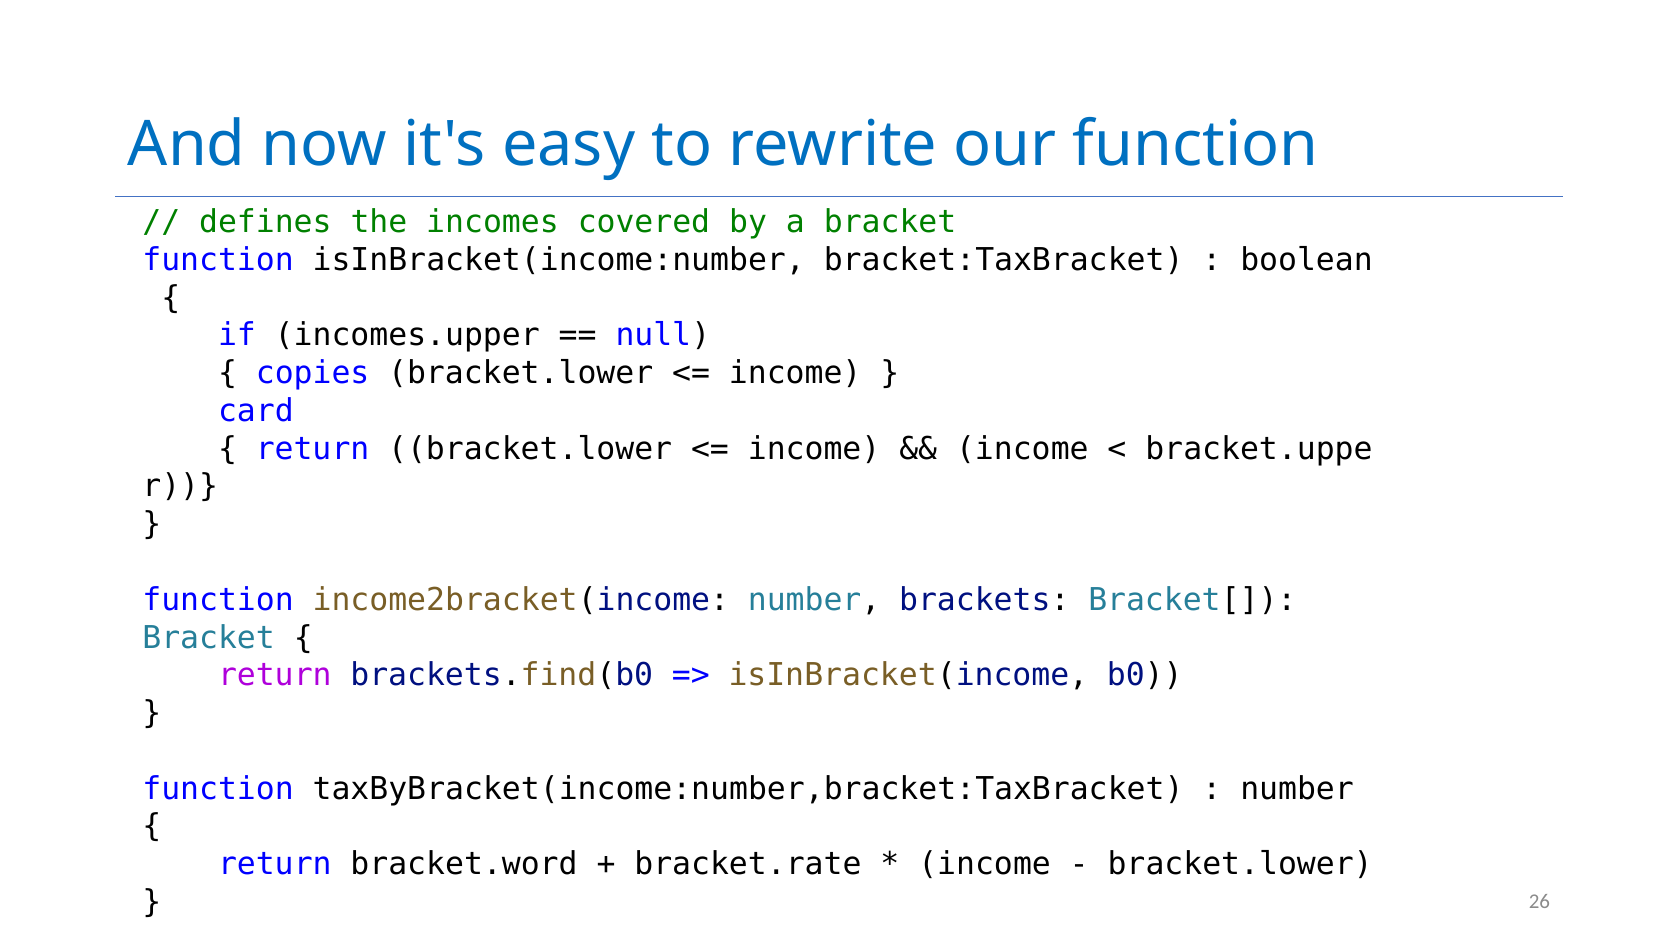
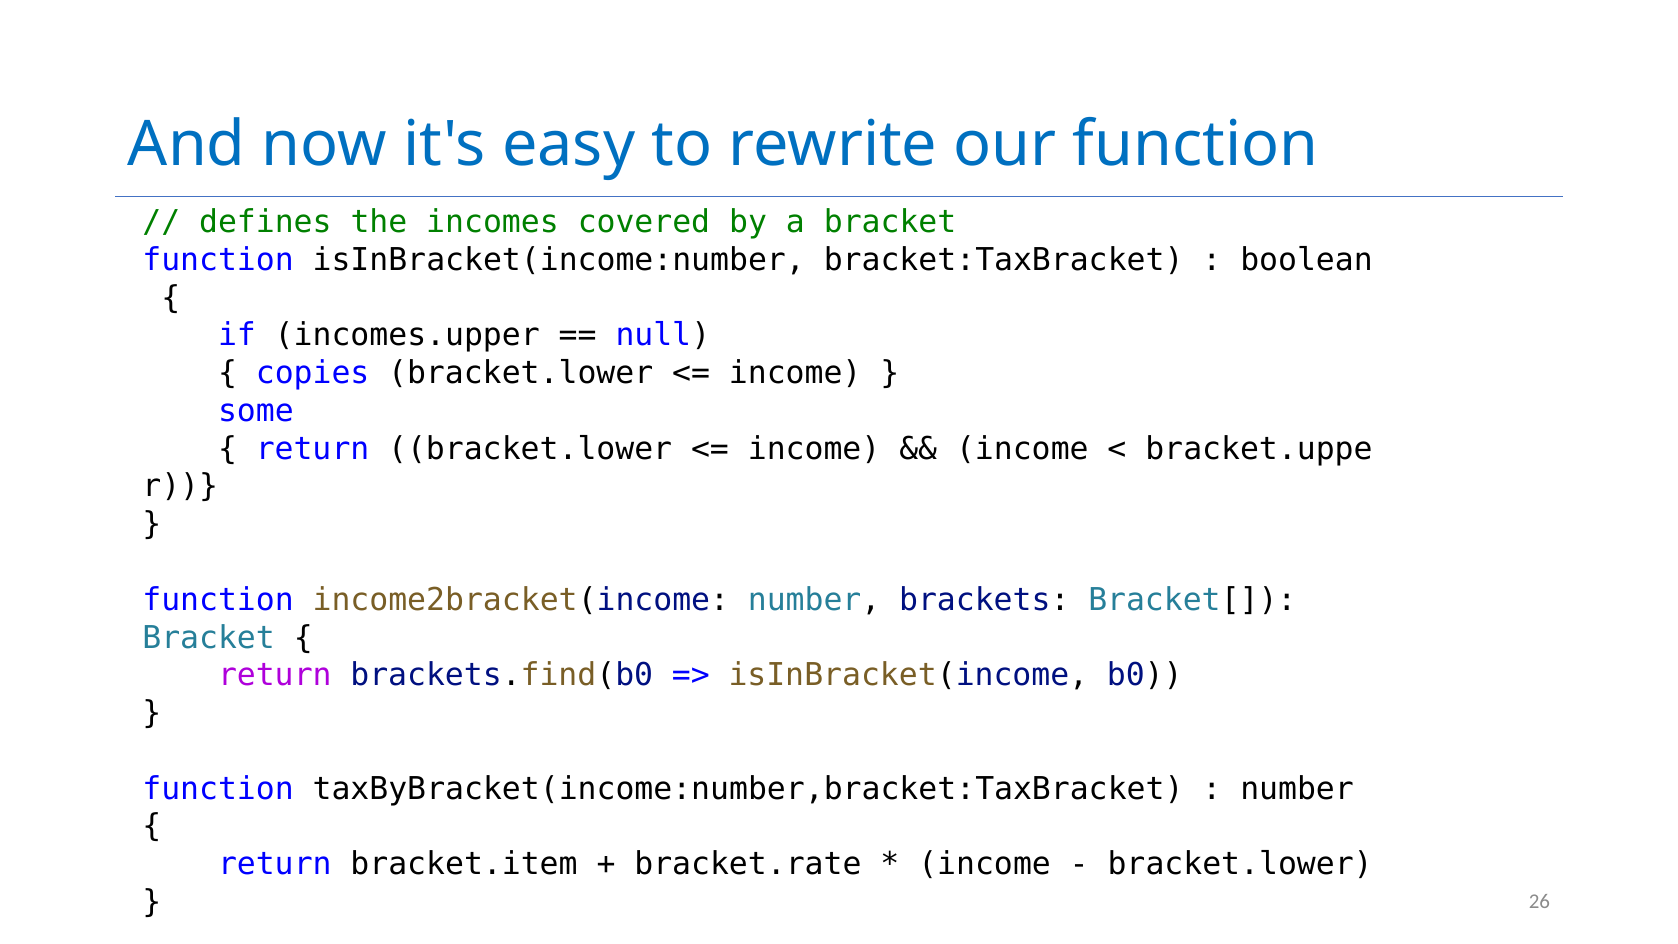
card: card -> some (256, 411)
bracket.word: bracket.word -> bracket.item (464, 864)
